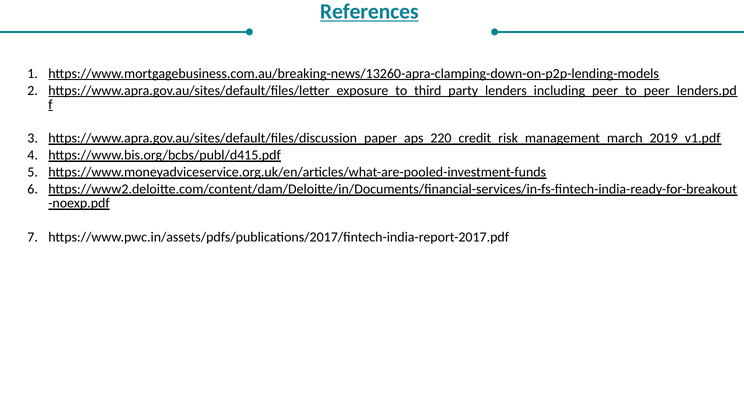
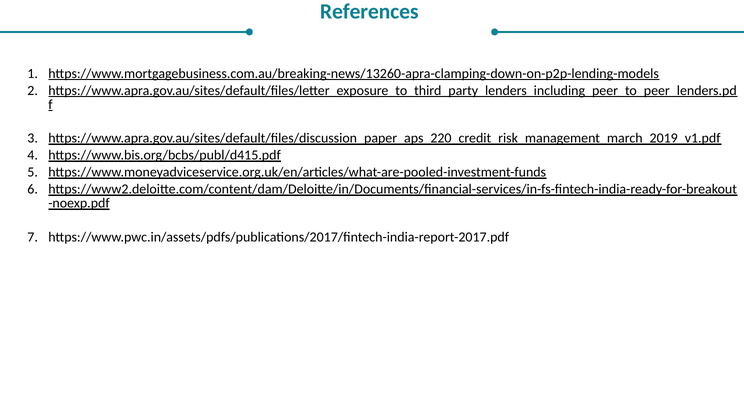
References underline: present -> none (369, 12)
